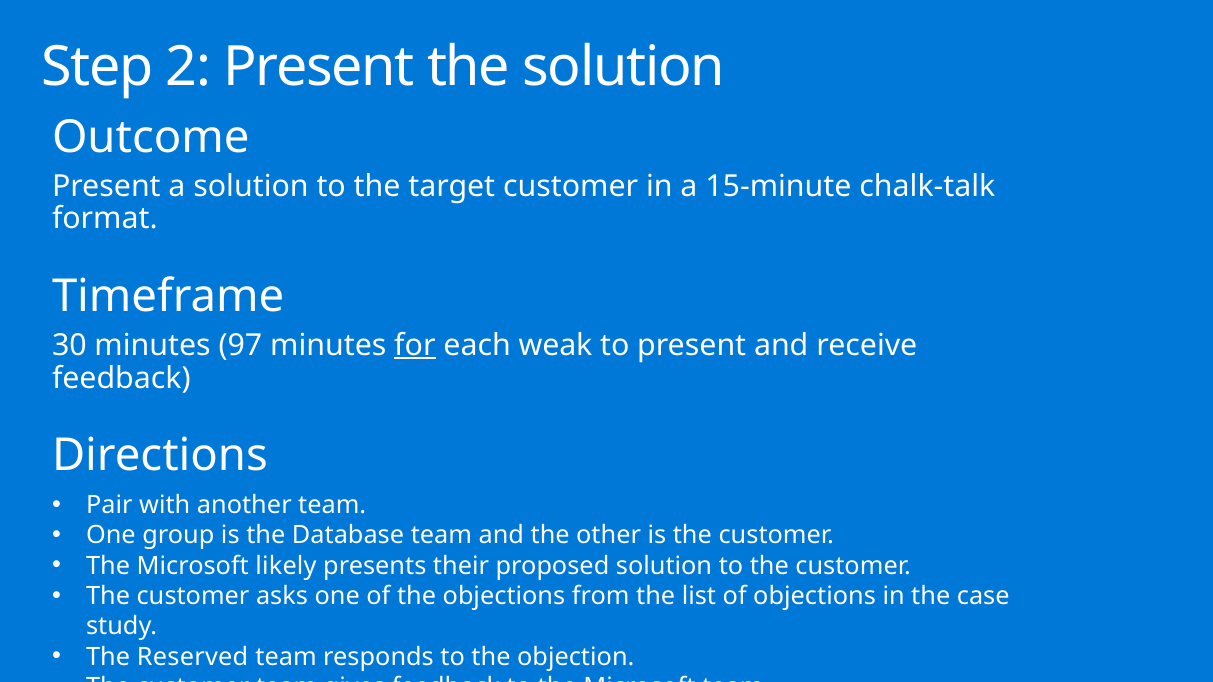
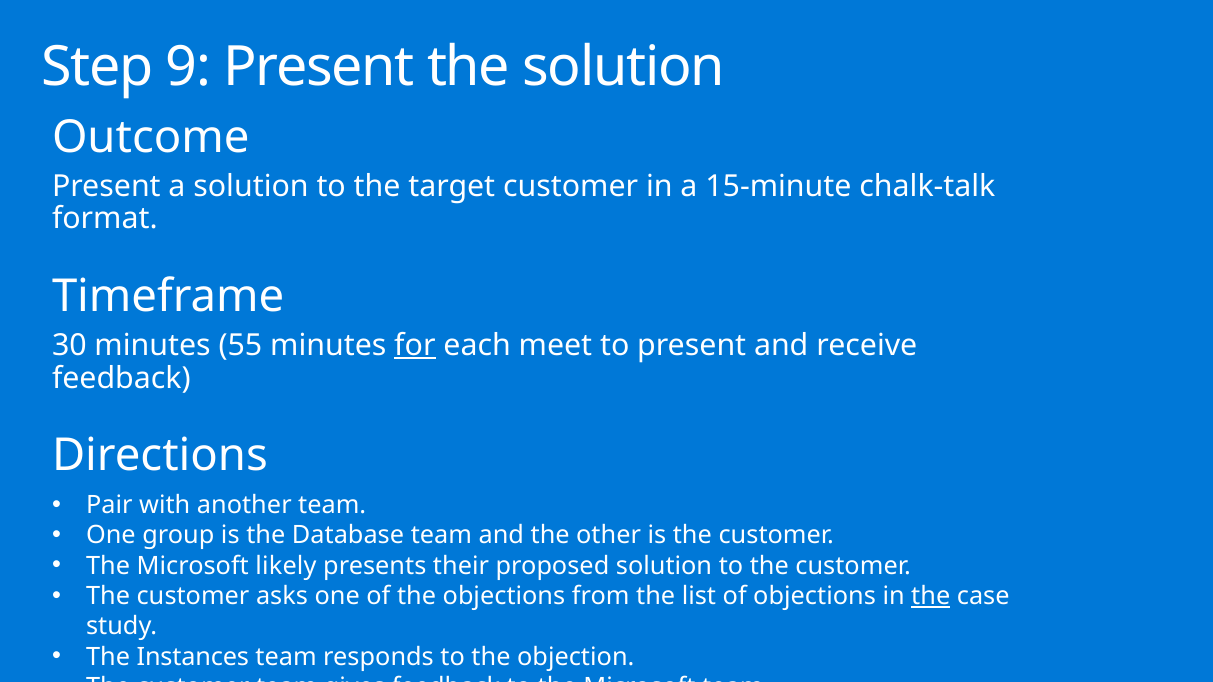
2: 2 -> 9 (189, 68)
97: 97 -> 55 (240, 345)
weak: weak -> meet (555, 345)
the underline: none -> present (931, 596)
Reserved: Reserved -> Instances (193, 657)
